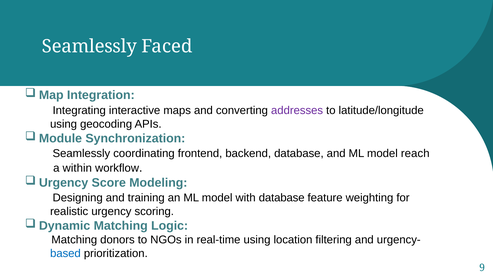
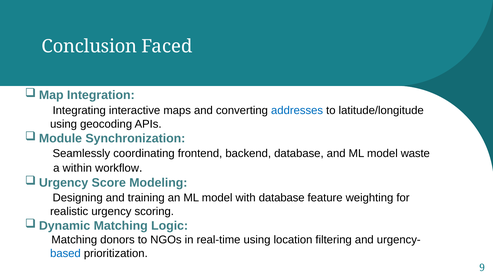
Seamlessly: Seamlessly -> Conclusion (89, 46)
addresses colour: purple -> blue (297, 111)
reach: reach -> waste (415, 154)
